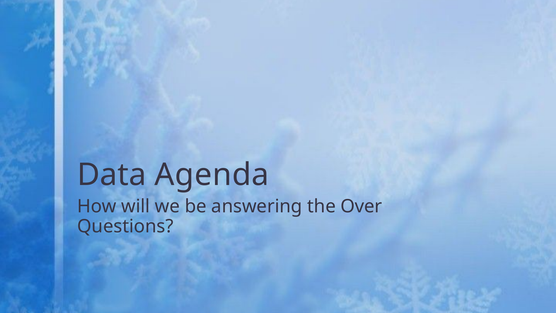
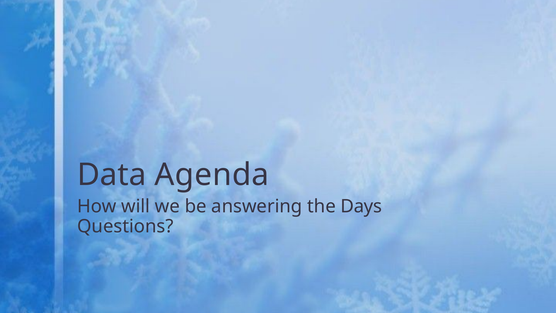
Over: Over -> Days (361, 206)
